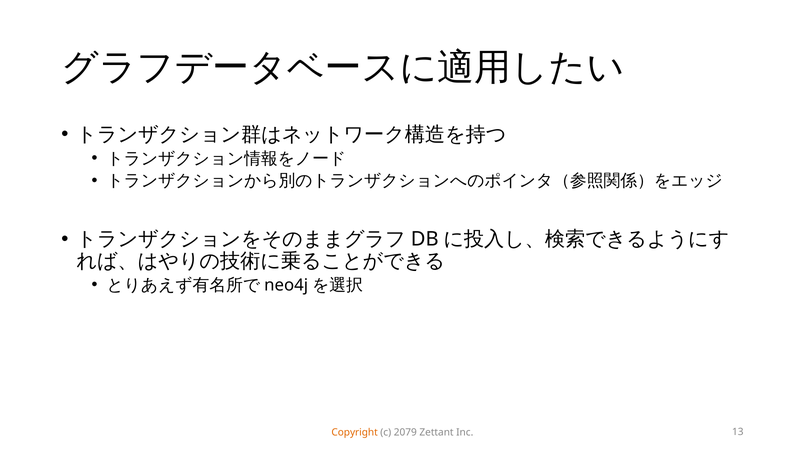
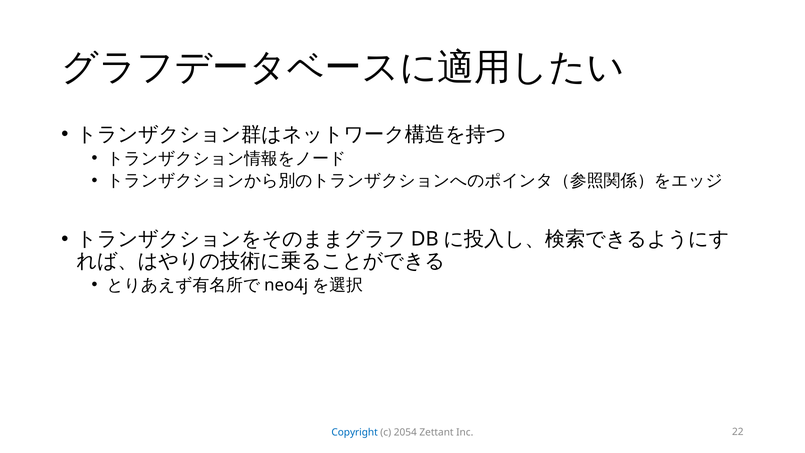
Copyright colour: orange -> blue (355, 432)
2079: 2079 -> 2054 (405, 432)
13: 13 -> 22 (738, 432)
